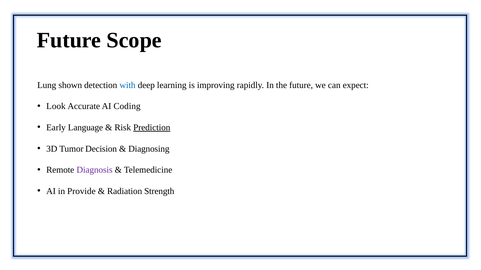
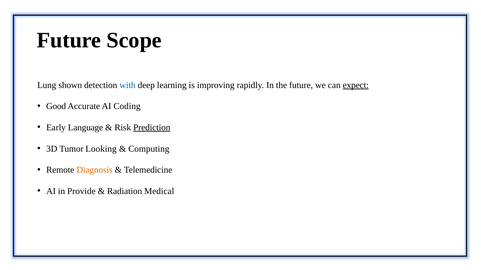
expect underline: none -> present (356, 85)
Look: Look -> Good (56, 107)
Decision: Decision -> Looking (101, 149)
Diagnosing: Diagnosing -> Computing (149, 149)
Diagnosis colour: purple -> orange (95, 170)
Strength: Strength -> Medical (159, 192)
